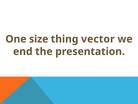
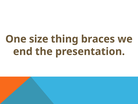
vector: vector -> braces (98, 39)
